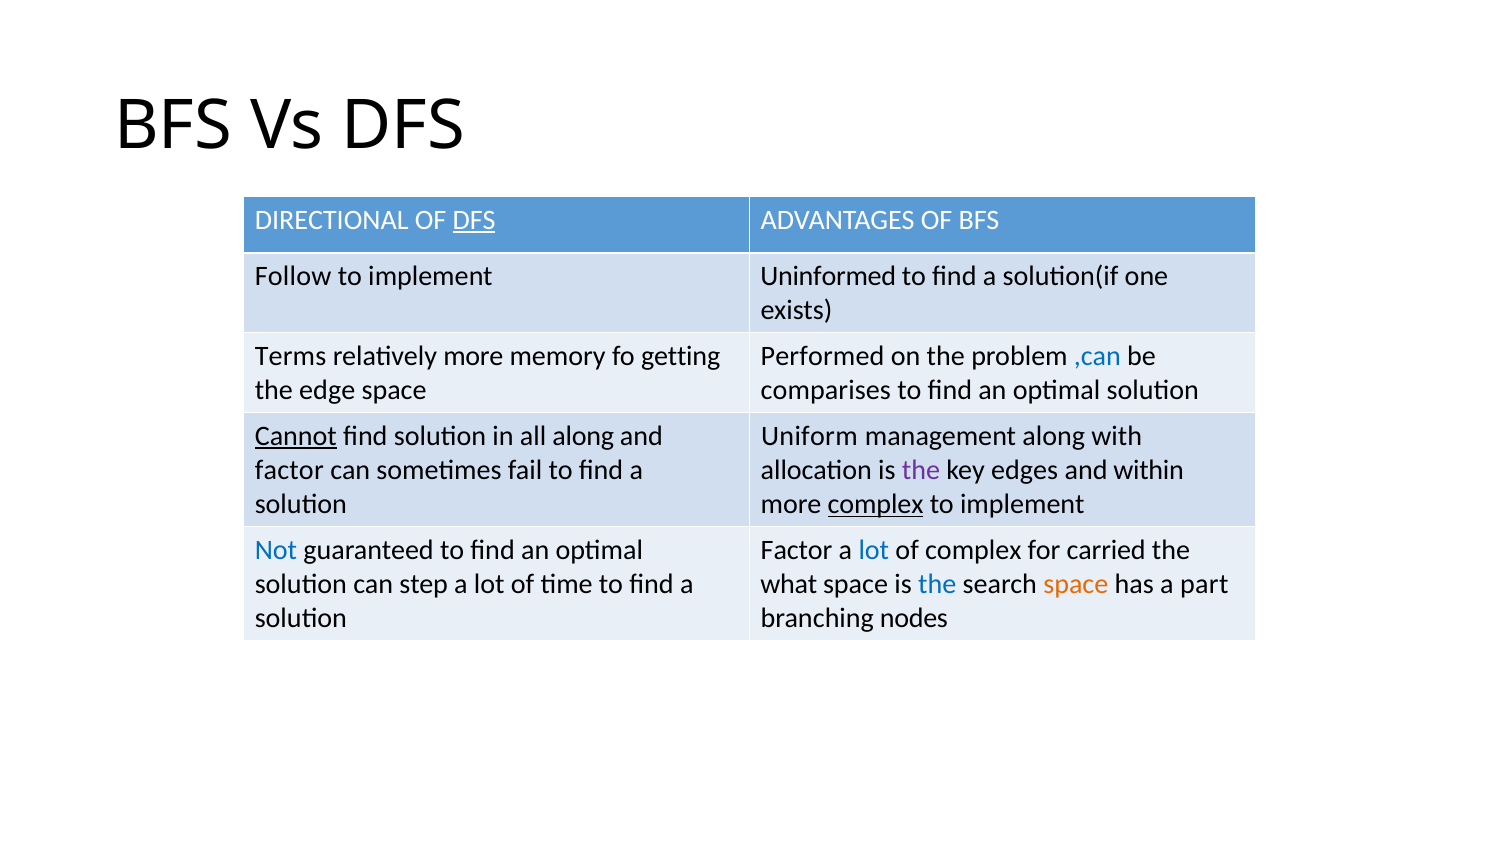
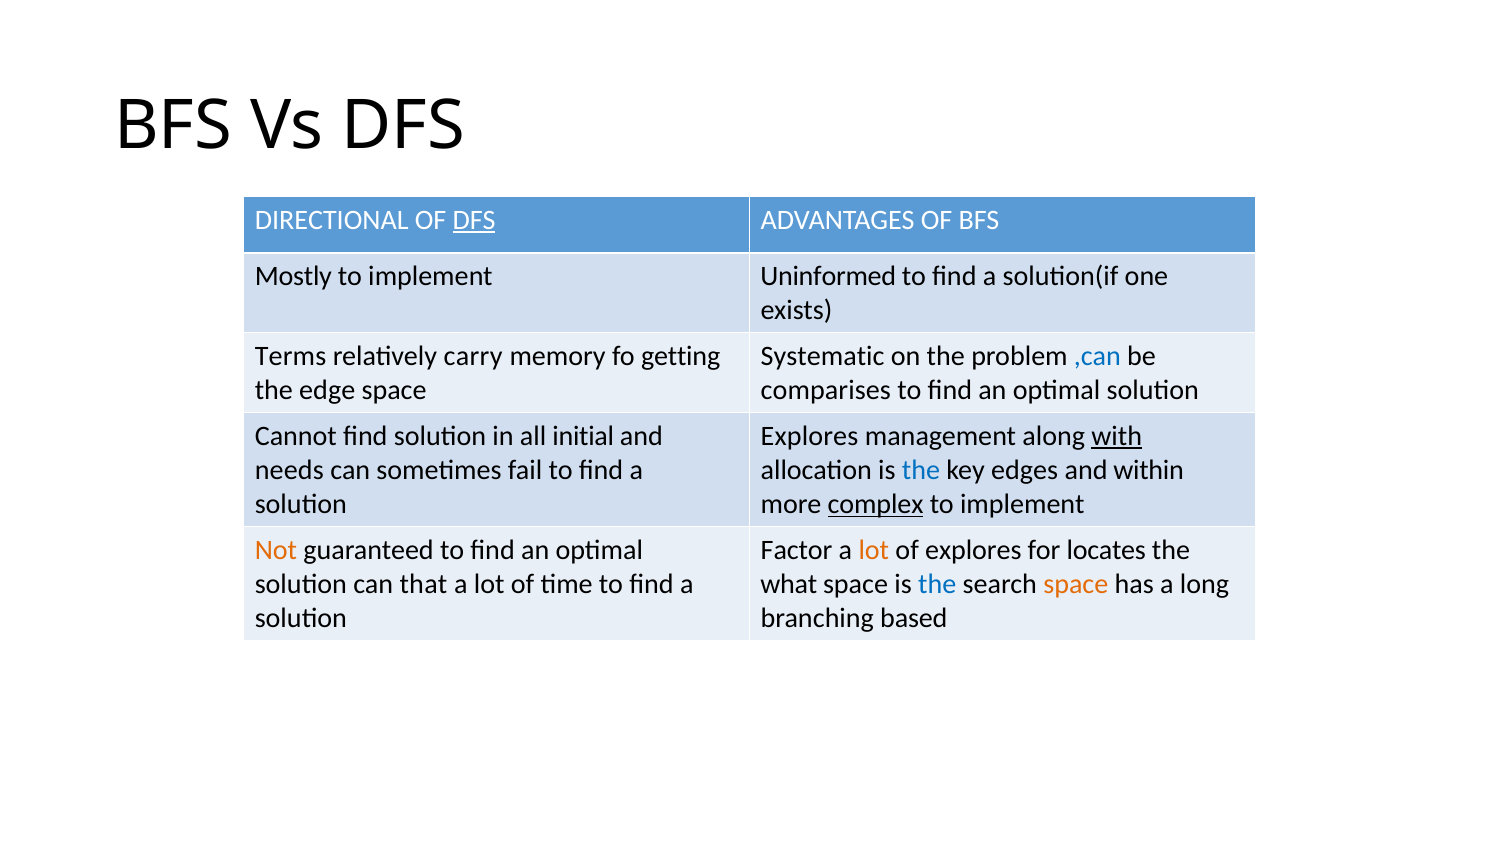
Follow: Follow -> Mostly (293, 276)
relatively more: more -> carry (473, 356)
Performed: Performed -> Systematic (823, 356)
Cannot underline: present -> none (296, 436)
all along: along -> initial (583, 436)
Uniform: Uniform -> Explores (810, 436)
with underline: none -> present (1117, 436)
factor: factor -> needs (289, 470)
the colour: purple -> blue (921, 470)
Not colour: blue -> orange (276, 550)
lot colour: blue -> orange (874, 550)
of complex: complex -> explores (973, 550)
carried: carried -> locates (1106, 550)
step: step -> that (423, 584)
part: part -> long (1204, 584)
nodes: nodes -> based (914, 619)
